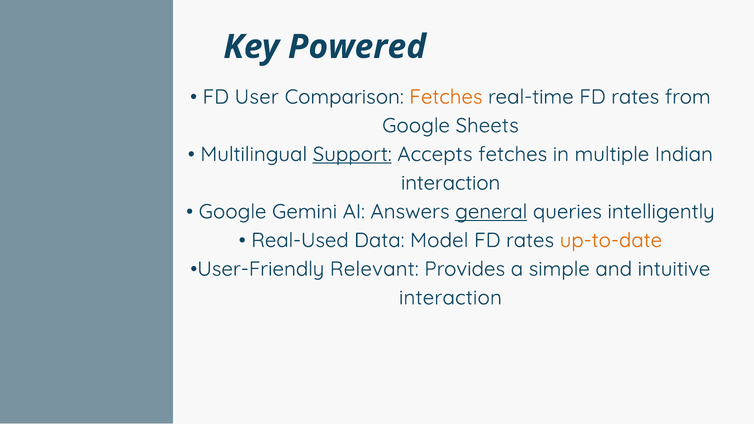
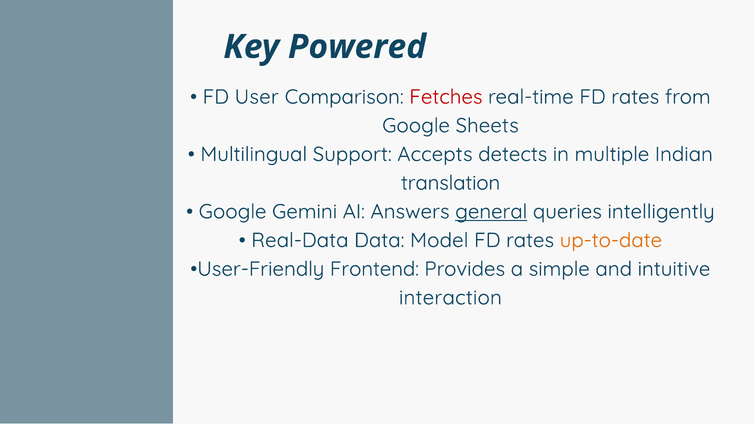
Fetches colour: orange -> red (446, 97)
Support underline: present -> none (352, 154)
Accepts fetches: fetches -> detects (513, 154)
interaction: interaction -> translation (451, 183)
Real-Used: Real-Used -> Real-Data (300, 240)
Relevant: Relevant -> Frontend (374, 269)
